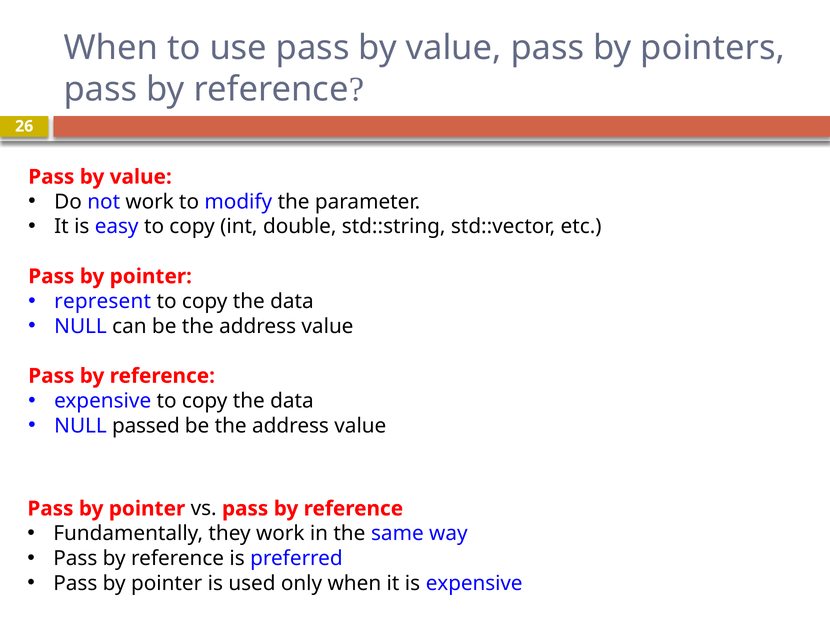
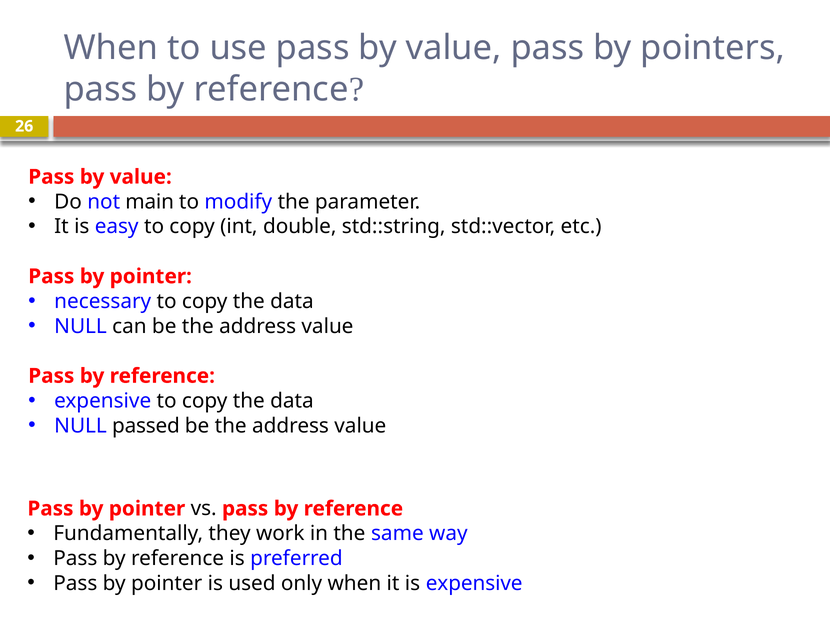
not work: work -> main (150, 202)
represent: represent -> necessary (103, 302)
